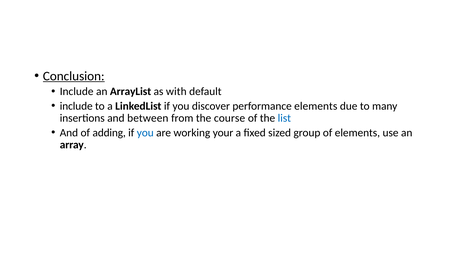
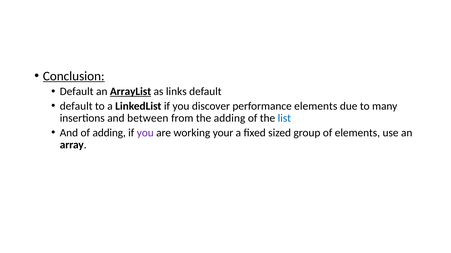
Include: Include -> Default (77, 92)
ArrayList underline: none -> present (131, 92)
with: with -> links (176, 92)
include: include -> default (76, 106)
the course: course -> adding (230, 118)
you colour: blue -> purple (145, 133)
